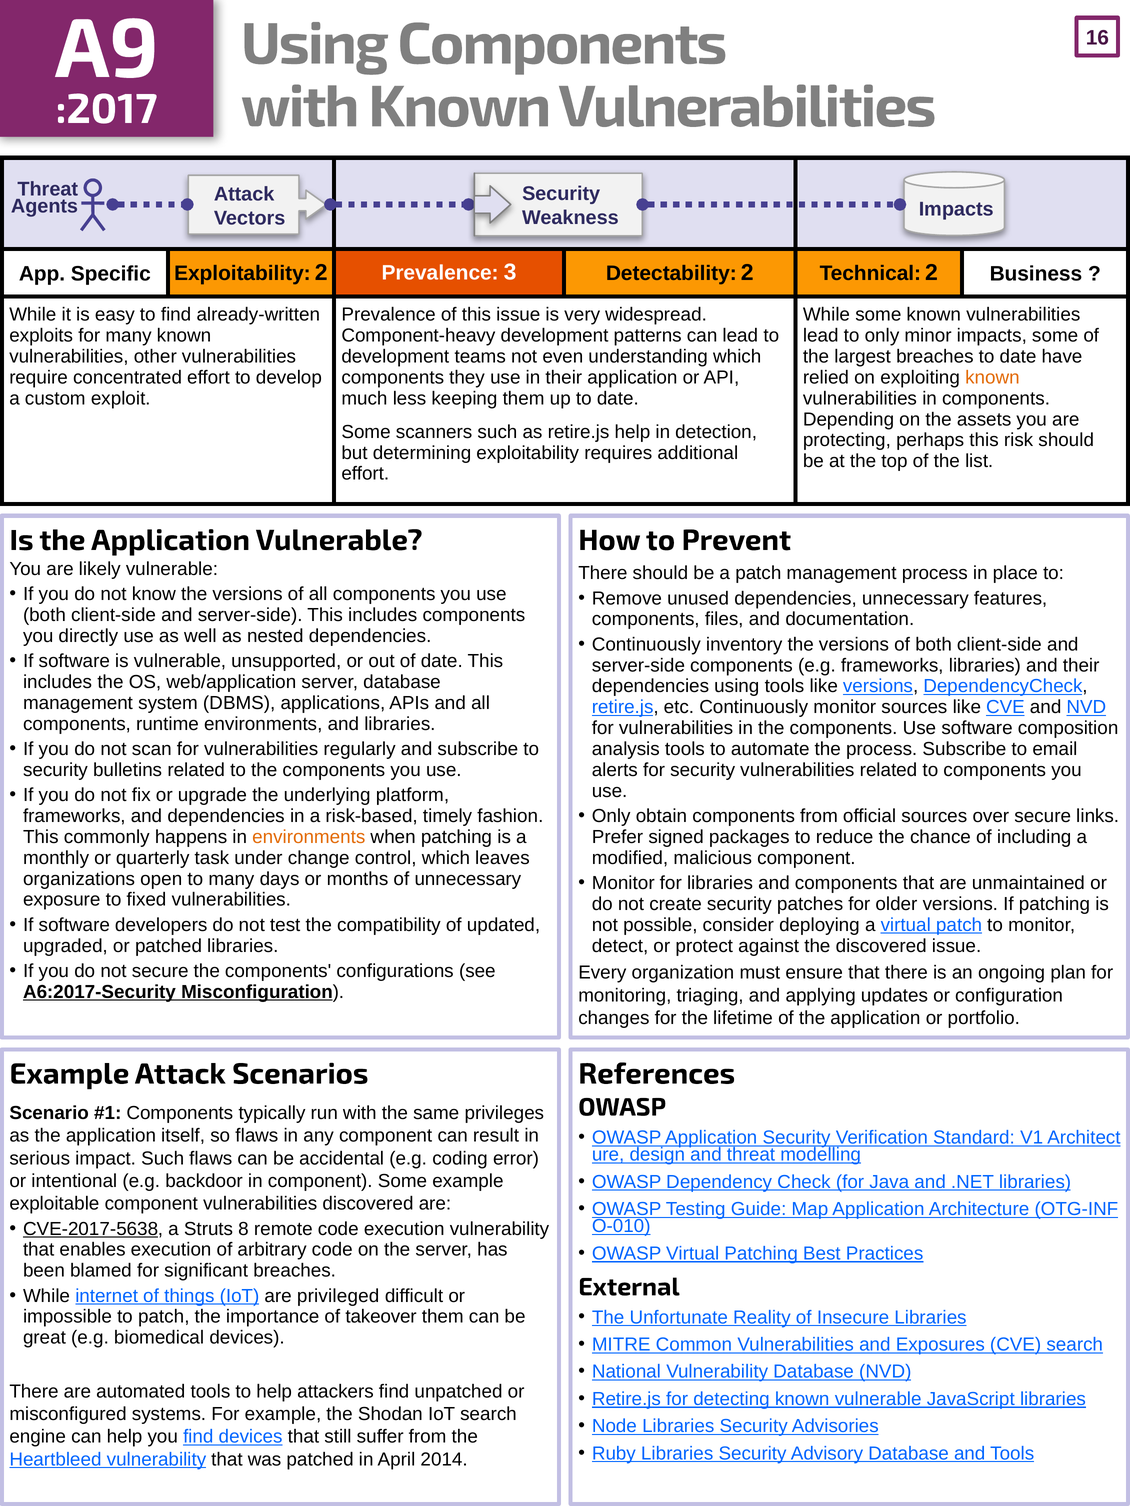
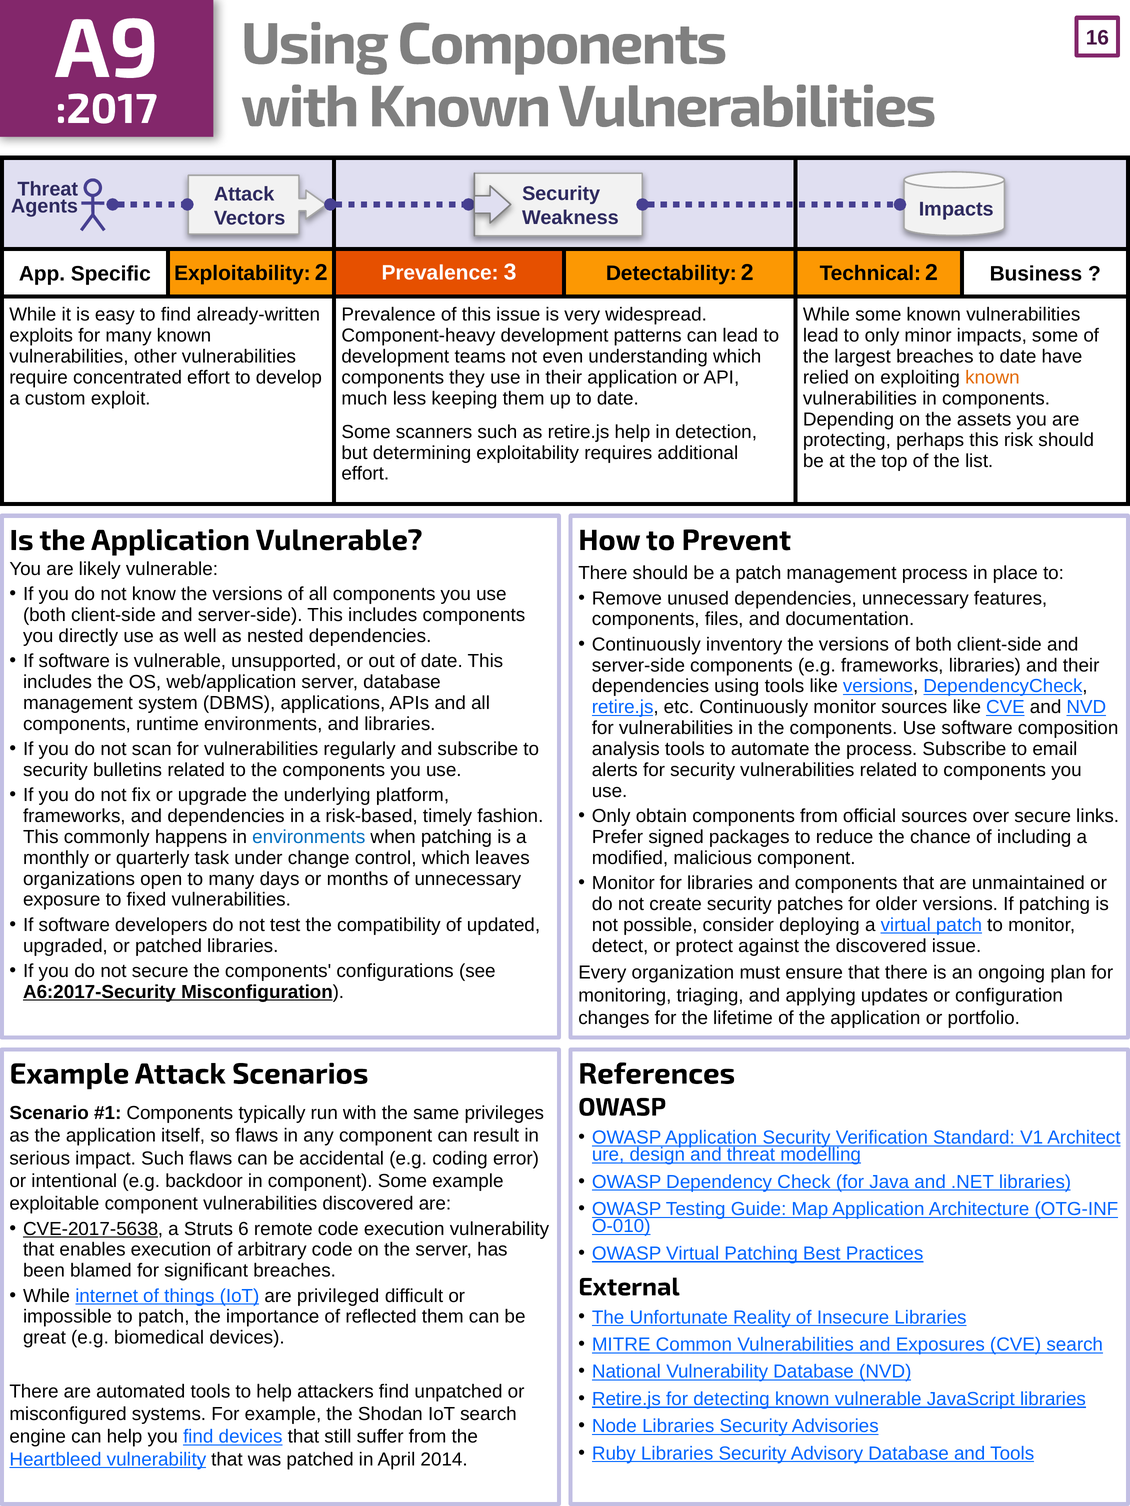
environments colour: orange -> blue (309, 837)
8: 8 -> 6 (243, 1229)
takeover: takeover -> reflected (381, 1317)
